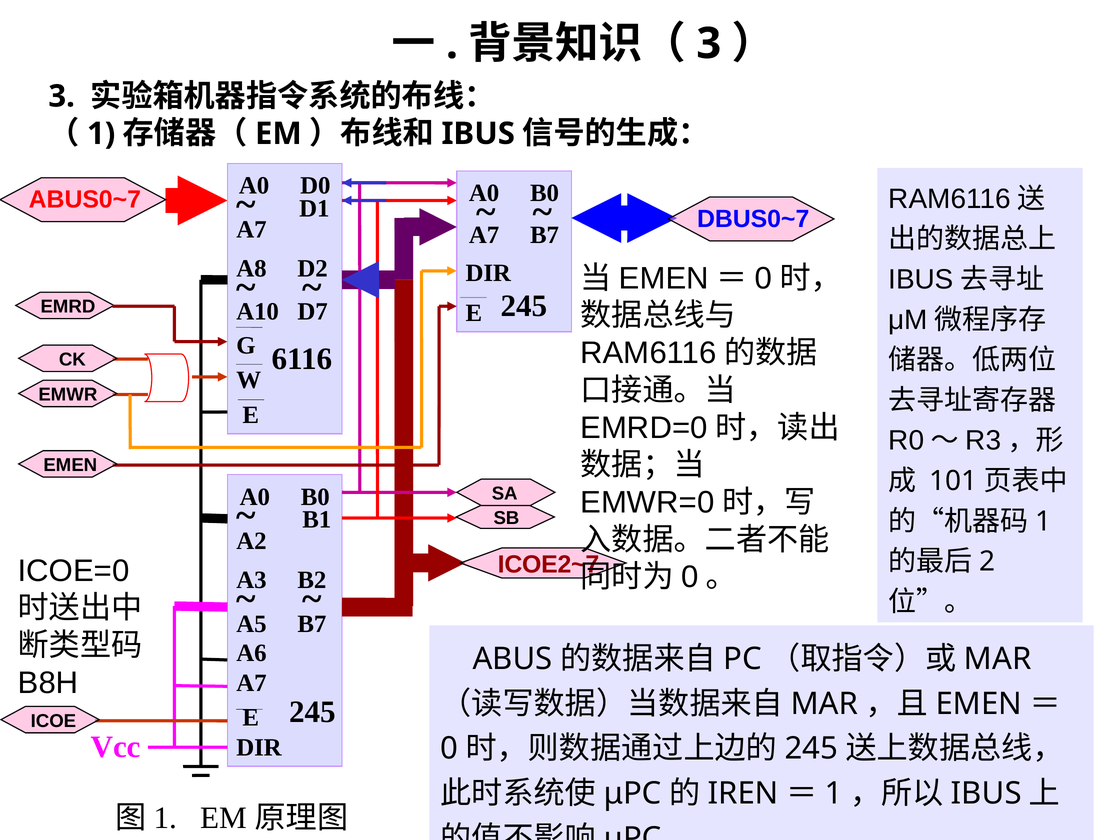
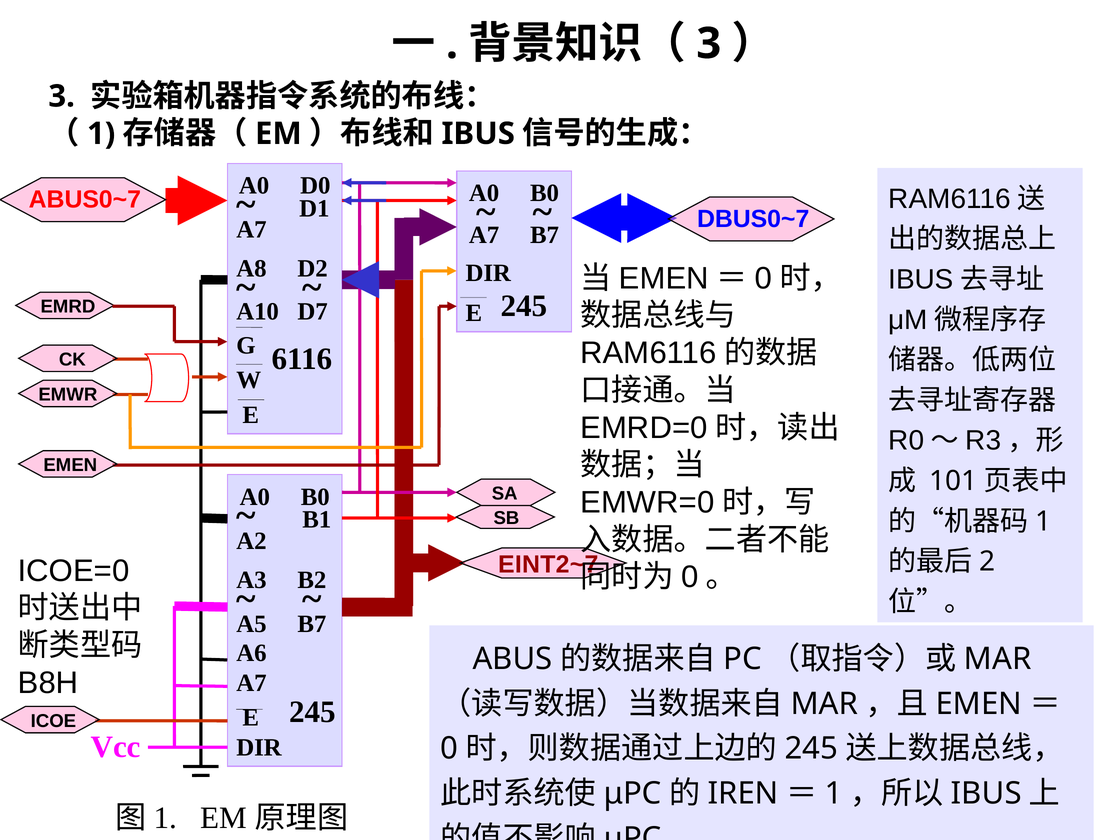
ICOE2~7: ICOE2~7 -> EINT2~7 (548, 565)
